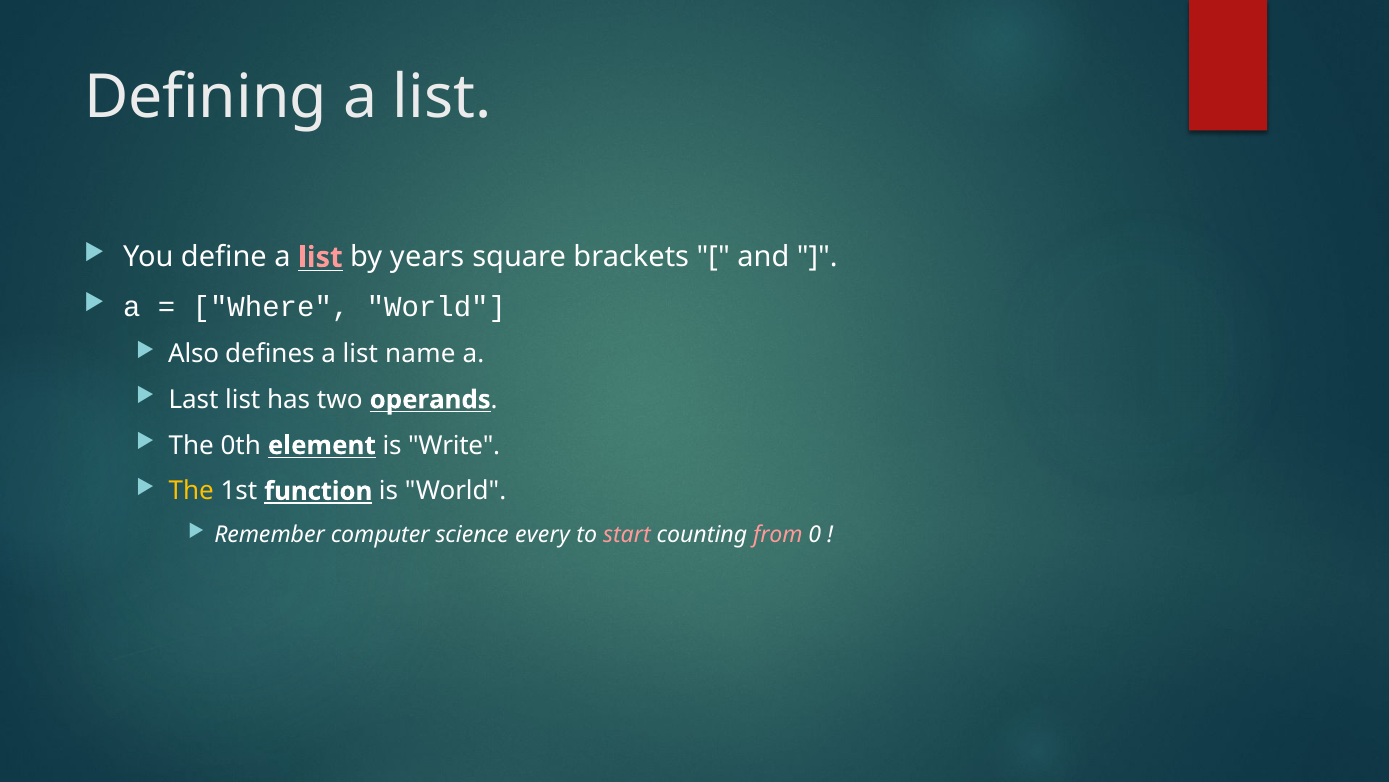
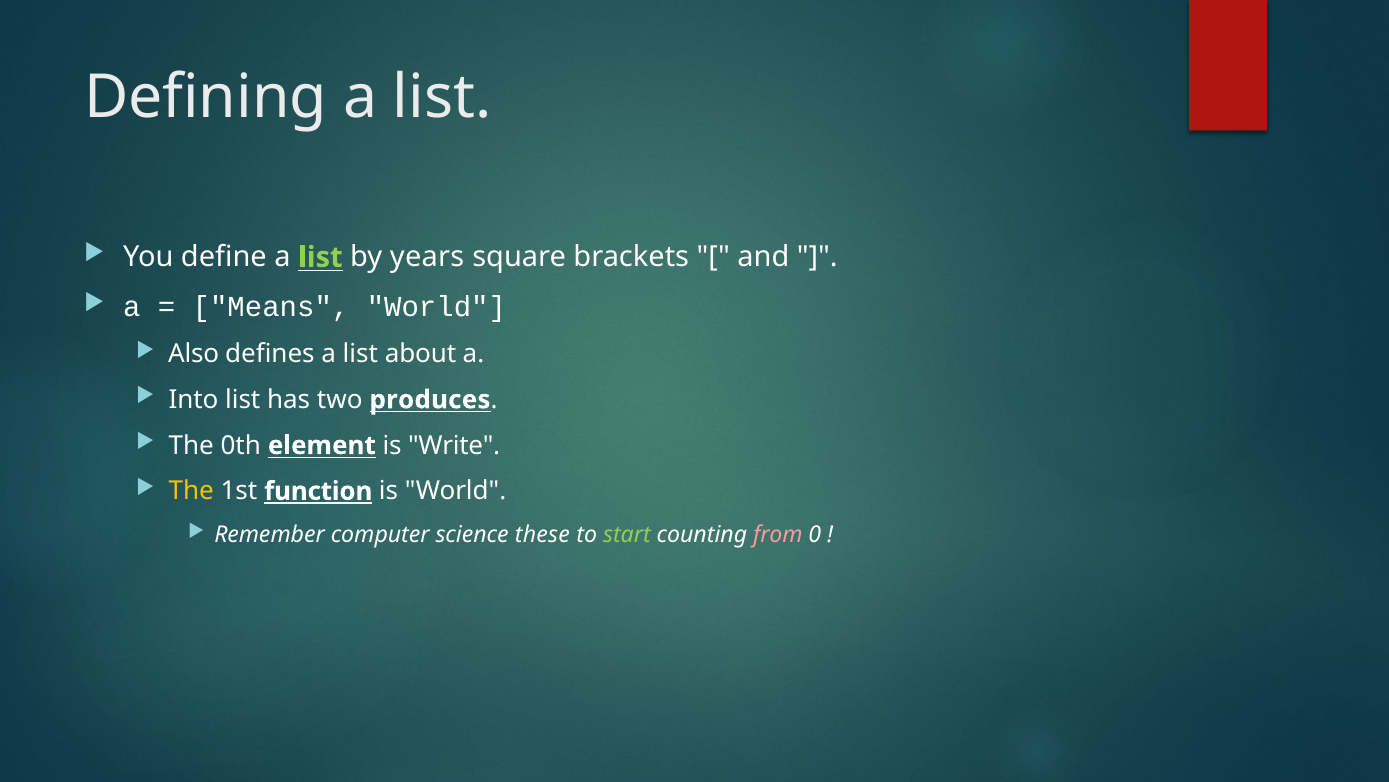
list colour: pink -> light green (320, 257)
Where: Where -> Means (271, 306)
name: name -> about (421, 354)
Last: Last -> Into (194, 399)
operands: operands -> produces (430, 399)
every: every -> these (542, 535)
start colour: pink -> light green (627, 535)
